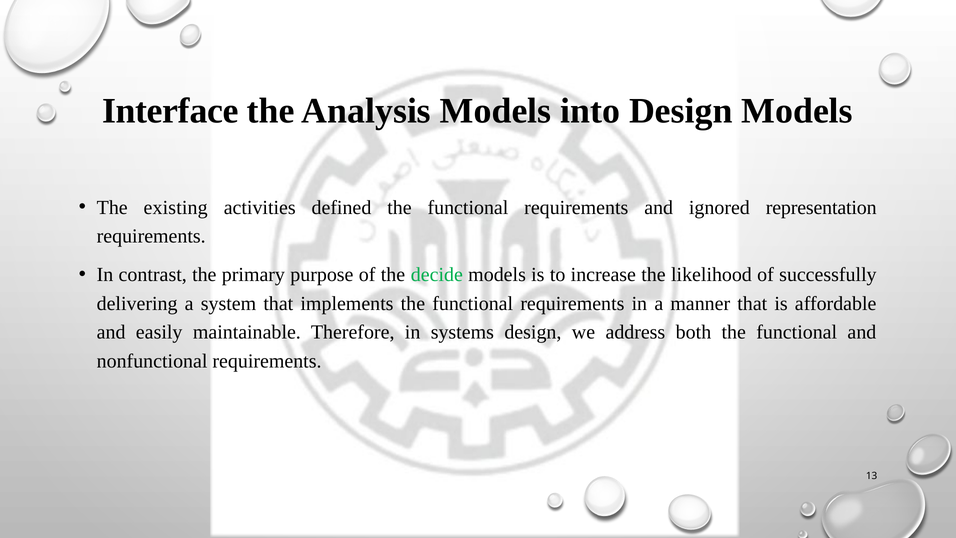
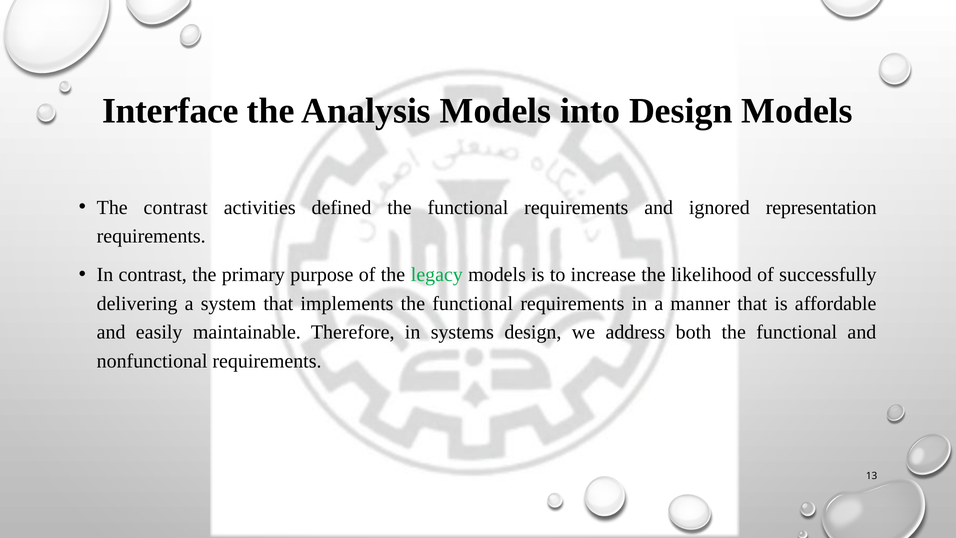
The existing: existing -> contrast (176, 207)
decide: decide -> legacy (437, 275)
